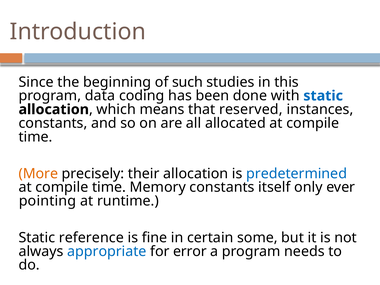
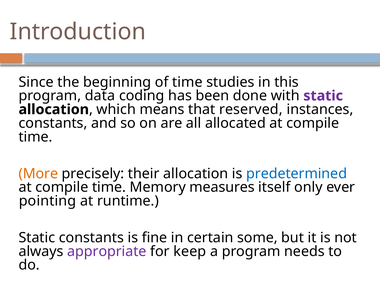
of such: such -> time (187, 82)
static colour: blue -> purple (323, 96)
Memory constants: constants -> measures (222, 187)
Static reference: reference -> constants (91, 238)
appropriate colour: blue -> purple (107, 251)
error: error -> keep (190, 251)
